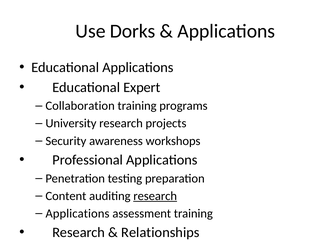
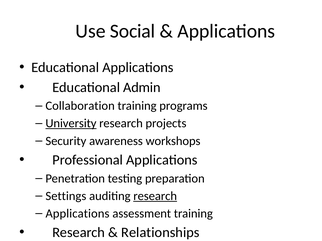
Dorks: Dorks -> Social (133, 31)
Expert: Expert -> Admin (142, 88)
University underline: none -> present (71, 124)
Content: Content -> Settings (66, 196)
